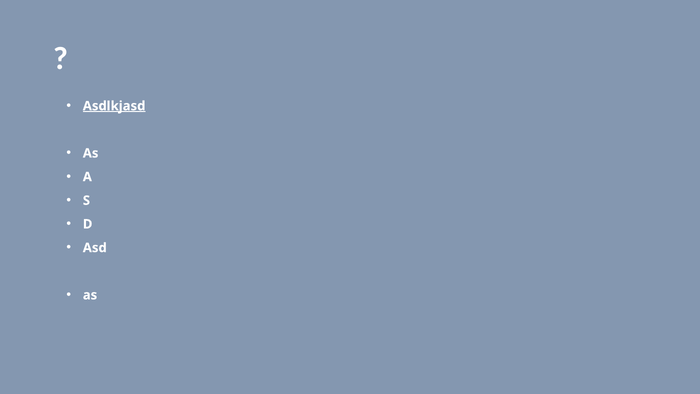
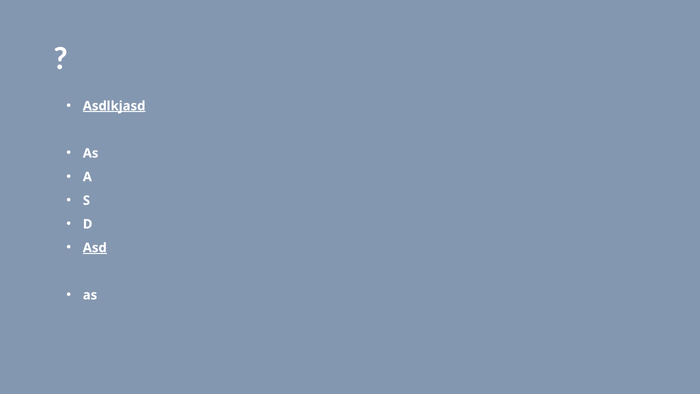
Asd underline: none -> present (95, 248)
